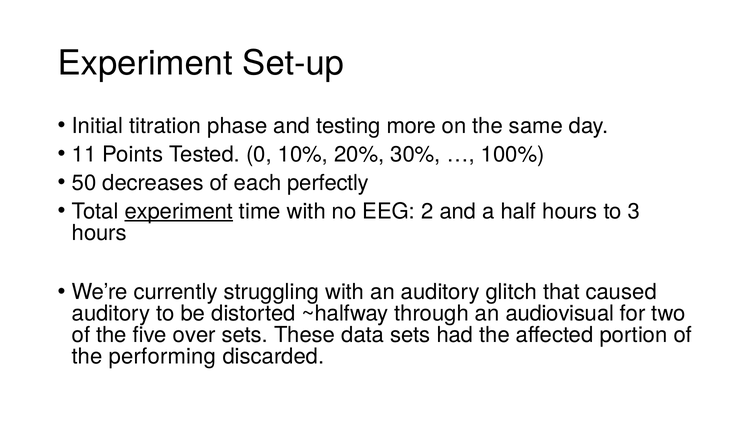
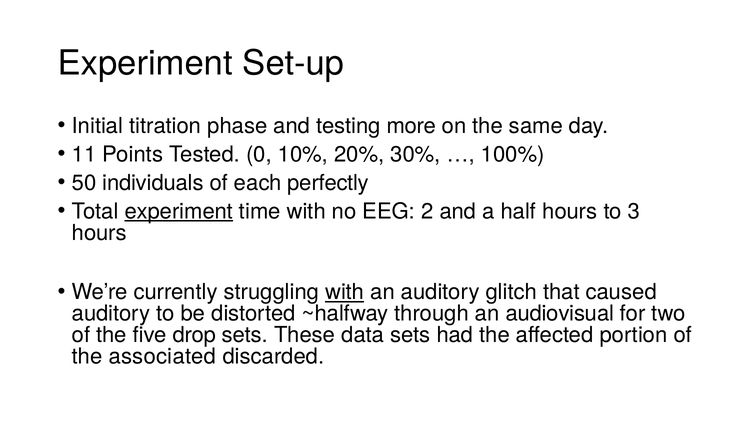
decreases: decreases -> individuals (153, 183)
with underline: none -> present (345, 292)
over: over -> drop (194, 335)
performing: performing -> associated (162, 357)
